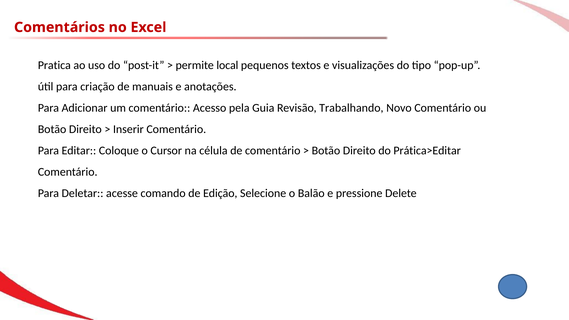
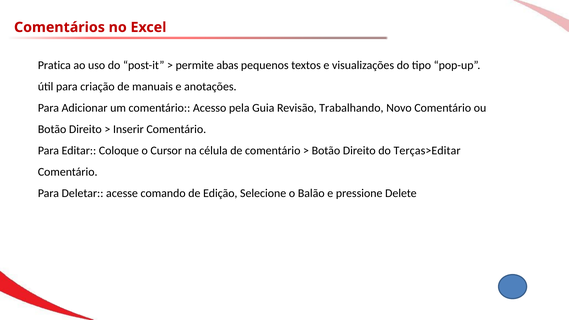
local: local -> abas (227, 65)
Prática>Editar: Prática>Editar -> Terças>Editar (427, 151)
